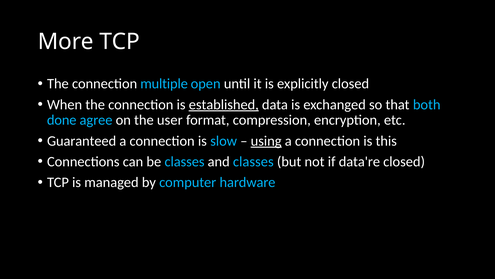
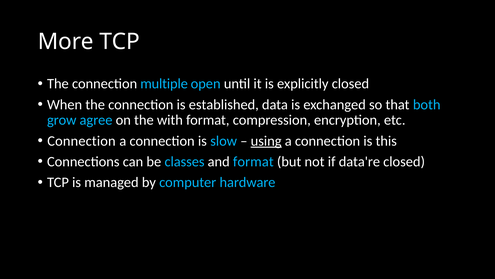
established underline: present -> none (224, 104)
done: done -> grow (62, 120)
user: user -> with (170, 120)
Guaranteed: Guaranteed -> Connection (81, 141)
and classes: classes -> format (253, 161)
